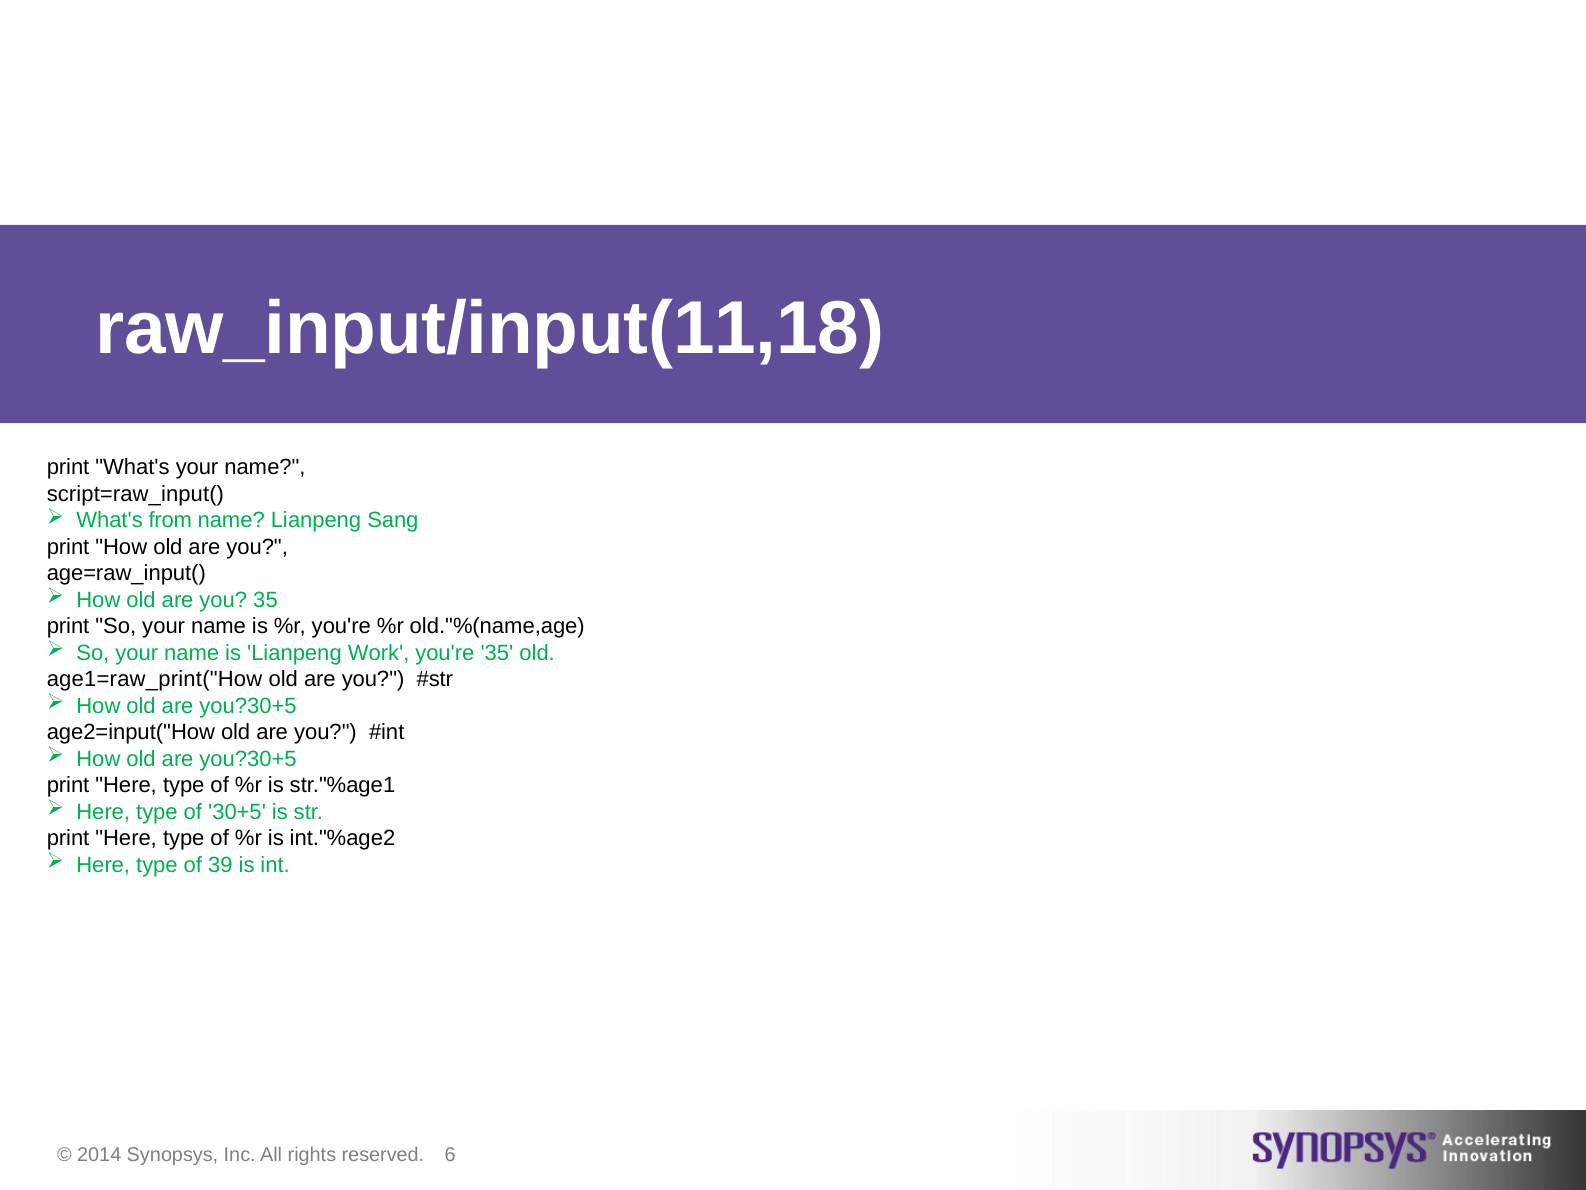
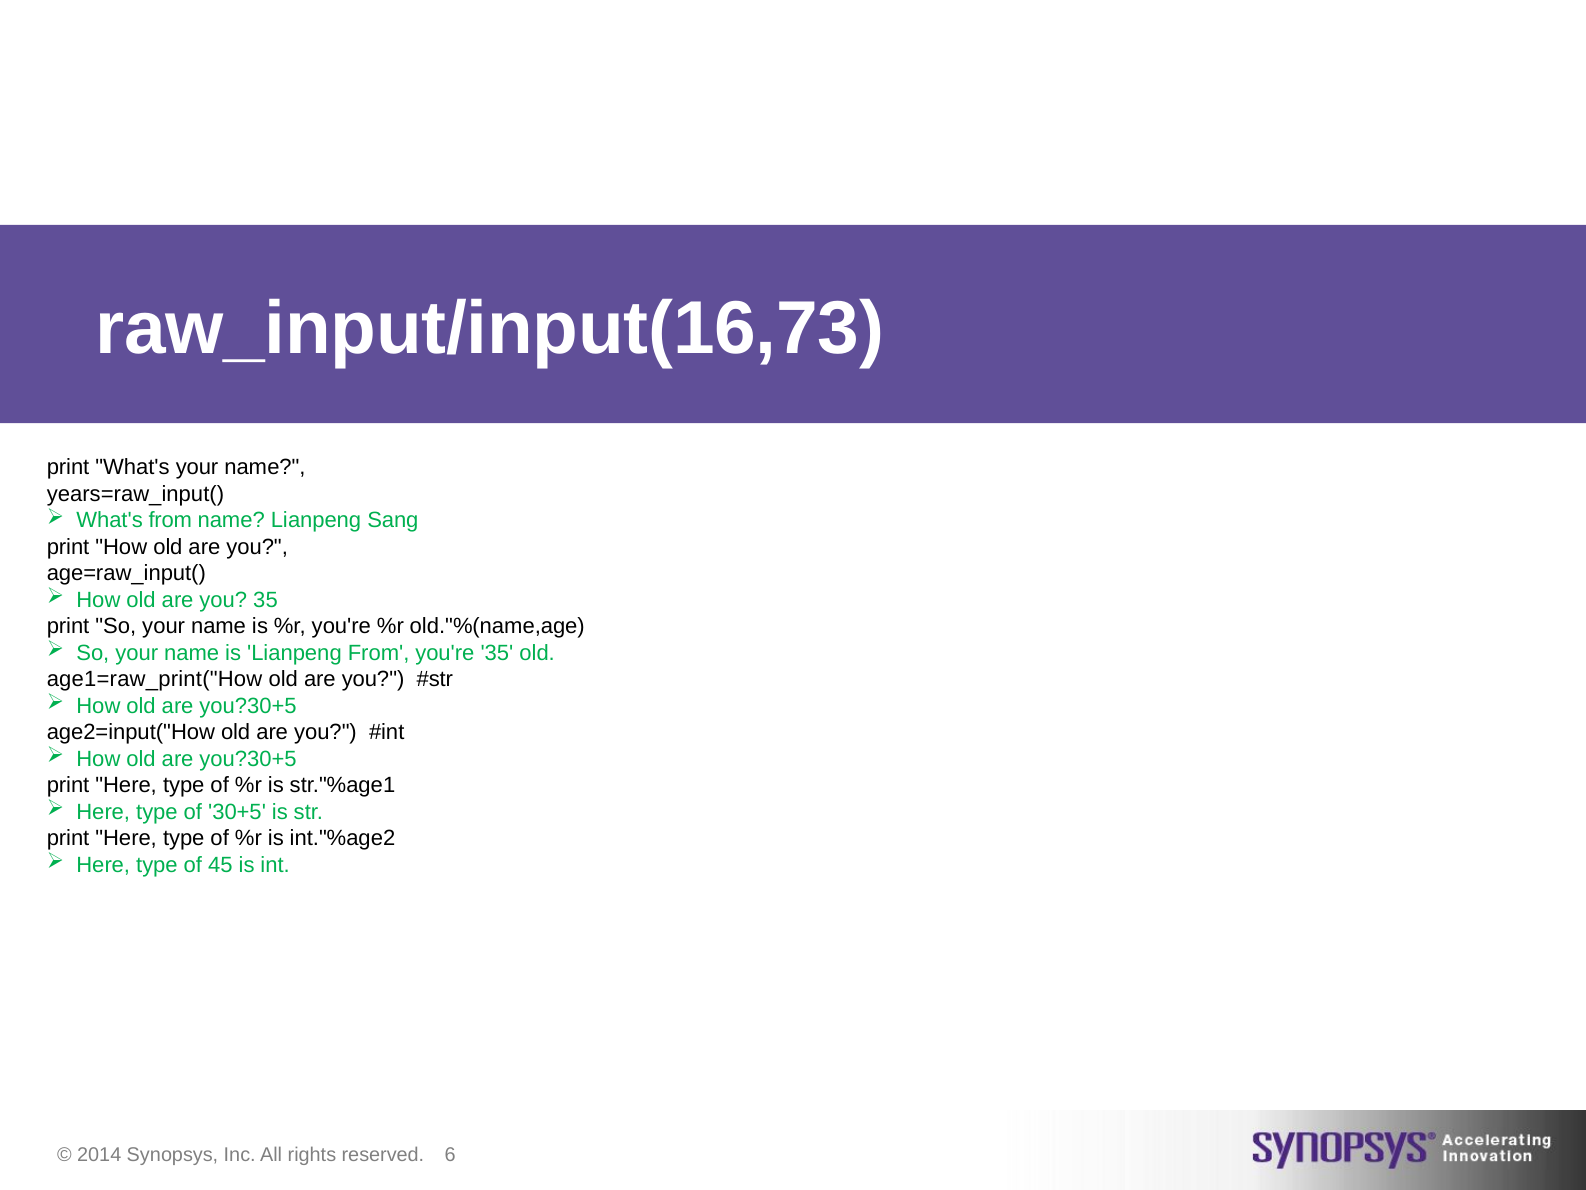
raw_input/input(11,18: raw_input/input(11,18 -> raw_input/input(16,73 (490, 329)
script=raw_input(: script=raw_input( -> years=raw_input( (135, 494)
Lianpeng Work: Work -> From (379, 653)
39: 39 -> 45 (220, 865)
